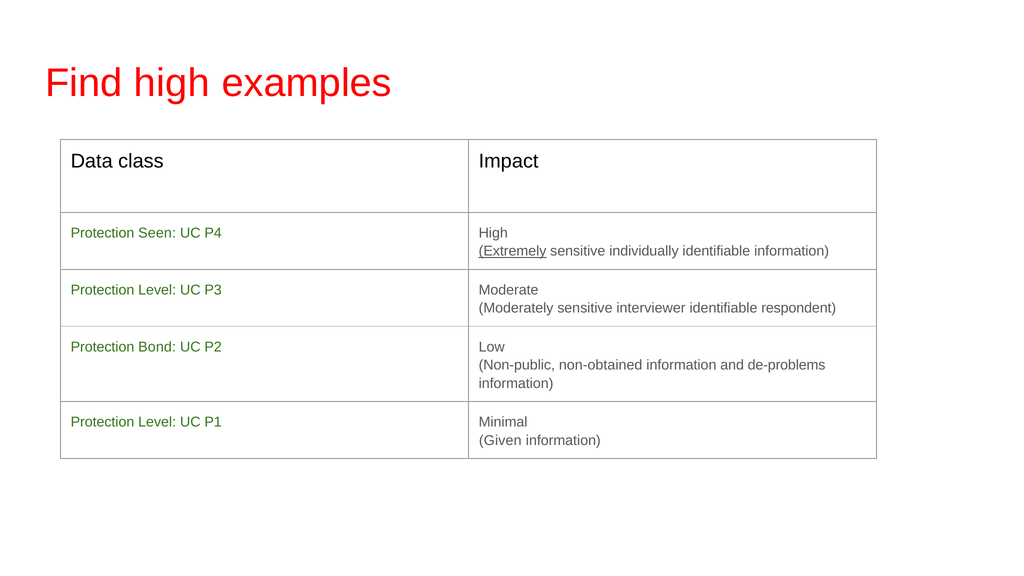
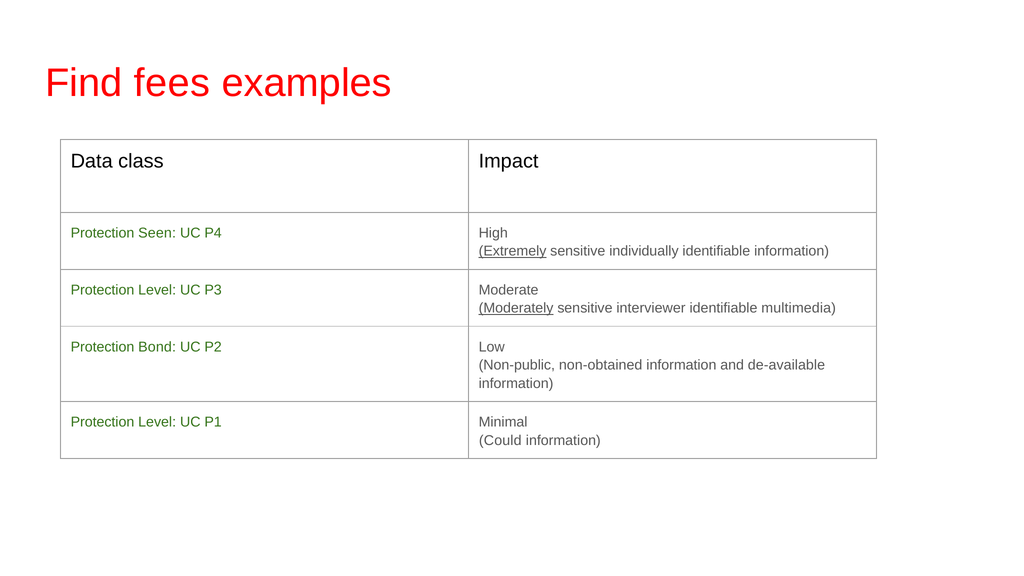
Find high: high -> fees (172, 83)
Moderately underline: none -> present (516, 308)
respondent: respondent -> multimedia (799, 308)
de-problems: de-problems -> de-available (786, 365)
Given: Given -> Could (500, 440)
